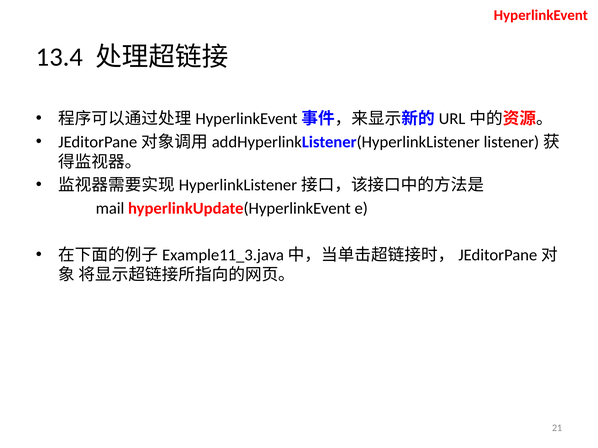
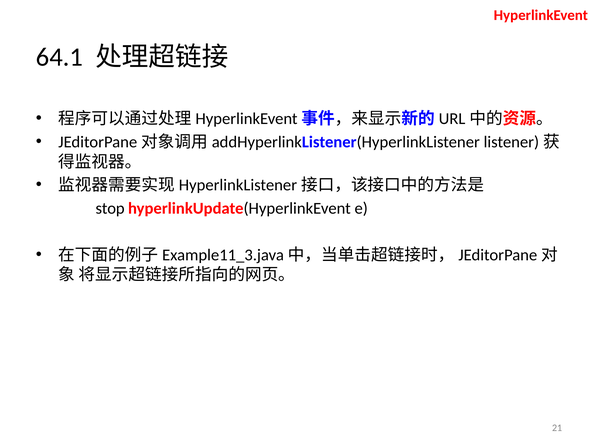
13.4: 13.4 -> 64.1 (59, 57)
mail: mail -> stop (110, 209)
